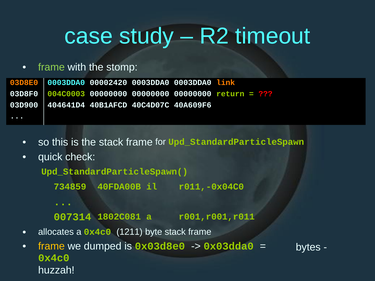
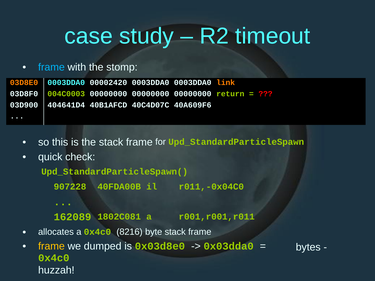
frame colour: light green -> light blue (51, 67)
734859: 734859 -> 907228 (70, 187)
007314: 007314 -> 162089 (72, 217)
1211: 1211 -> 8216 (130, 232)
